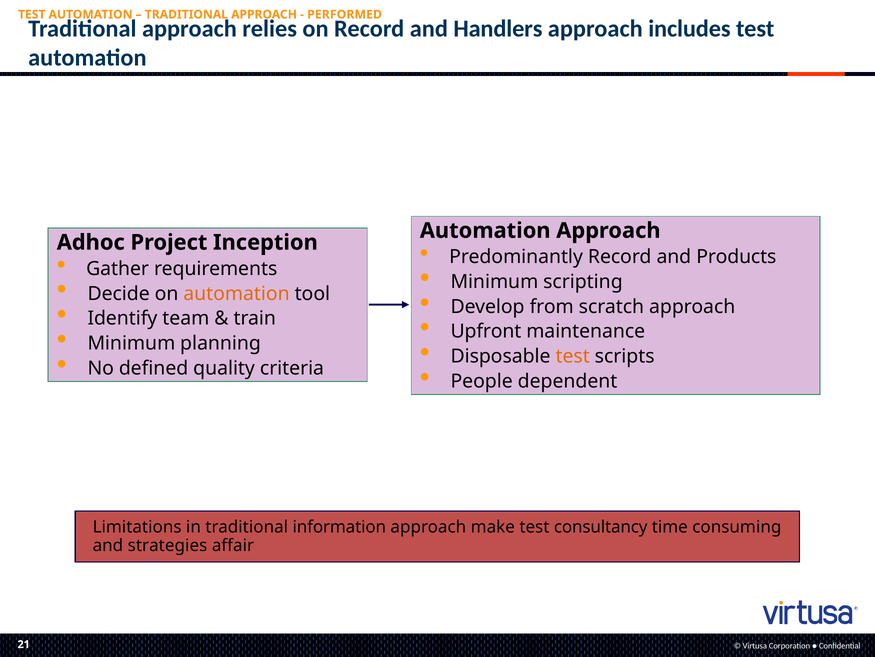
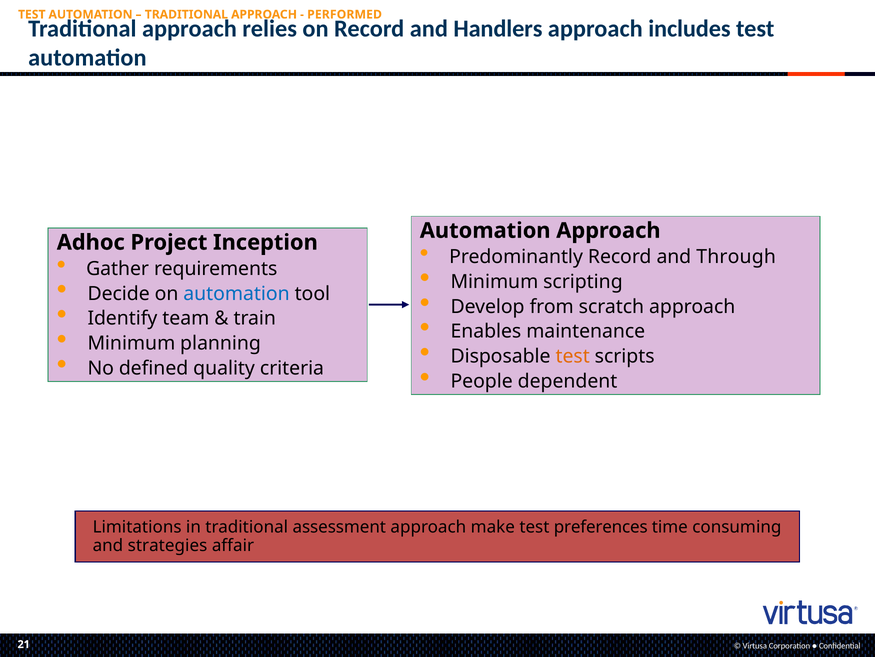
Products: Products -> Through (736, 257)
automation colour: orange -> blue (237, 293)
Upfront: Upfront -> Enables (486, 331)
information: information -> assessment (339, 527)
consultancy: consultancy -> preferences (601, 527)
